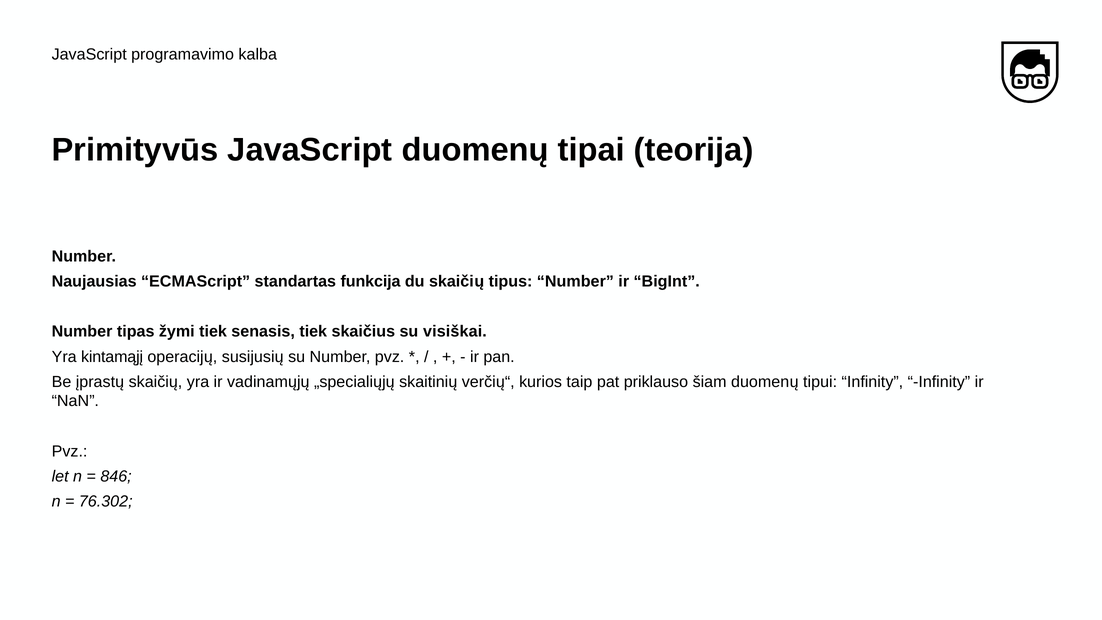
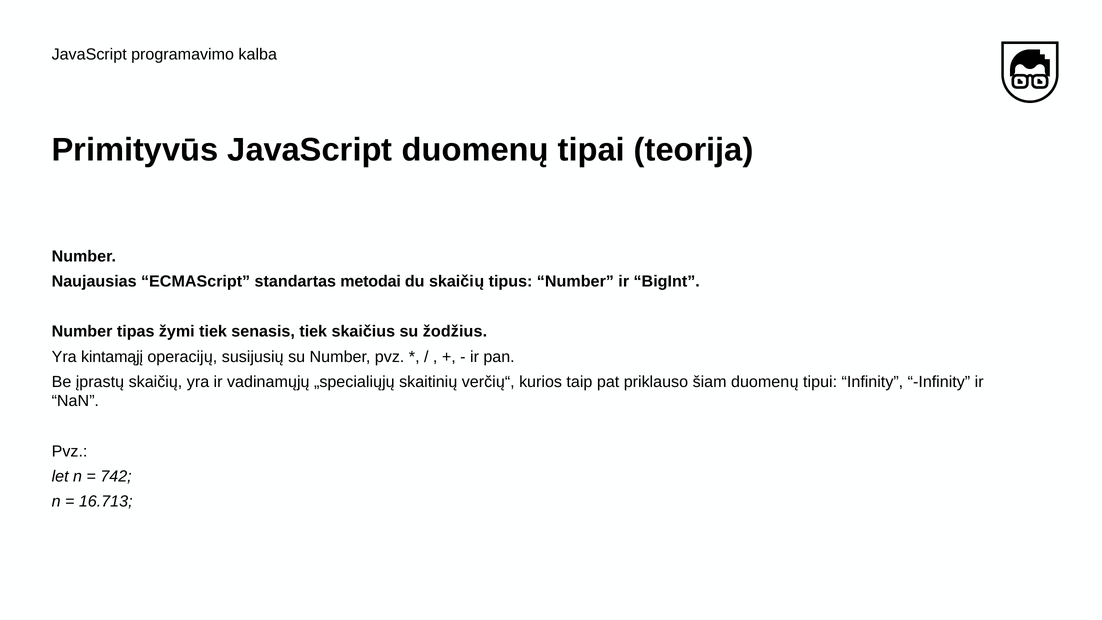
funkcija: funkcija -> metodai (371, 281)
visiškai: visiškai -> žodžius (455, 332)
846: 846 -> 742 (116, 476)
76.302: 76.302 -> 16.713 (106, 501)
